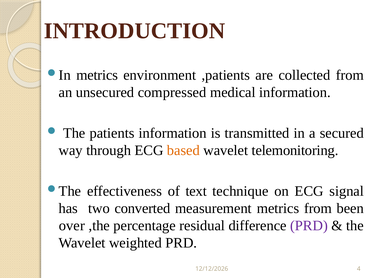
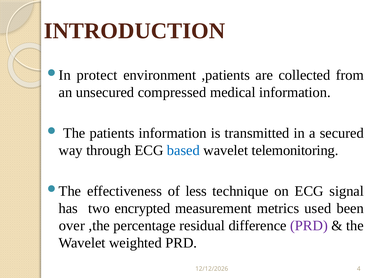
metrics: metrics -> protect (97, 75)
based colour: orange -> blue (183, 150)
text: text -> less (196, 191)
converted: converted -> encrypted (142, 208)
metrics from: from -> used (318, 208)
